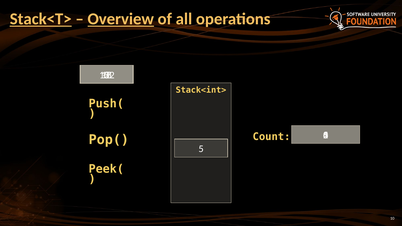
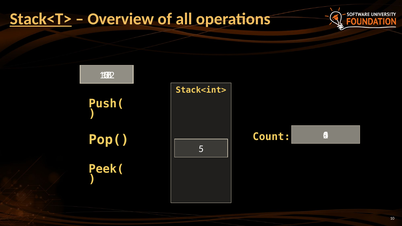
Overview underline: present -> none (121, 19)
